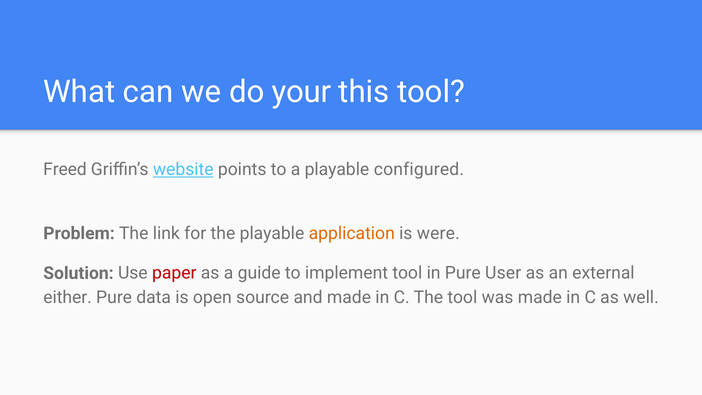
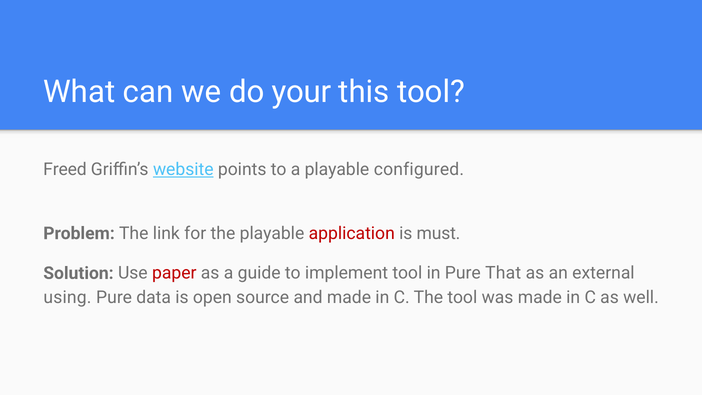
application colour: orange -> red (352, 233)
were: were -> must (438, 233)
User: User -> That (503, 273)
either: either -> using (67, 297)
